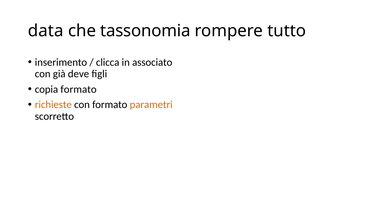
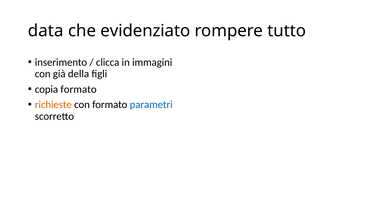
tassonomia: tassonomia -> evidenziato (145, 31)
associato: associato -> immagini (152, 62)
deve: deve -> della (79, 74)
parametri colour: orange -> blue (151, 104)
